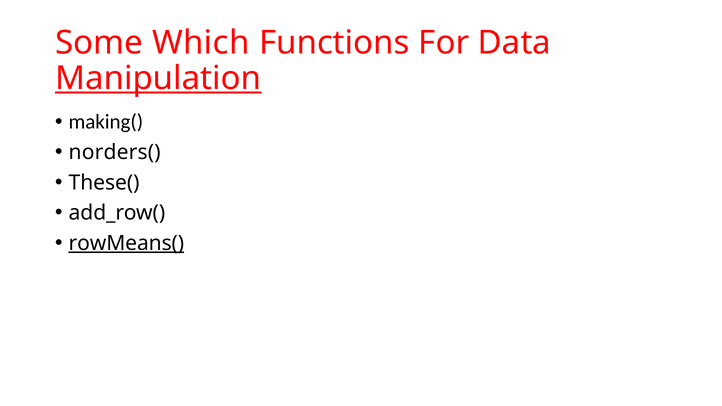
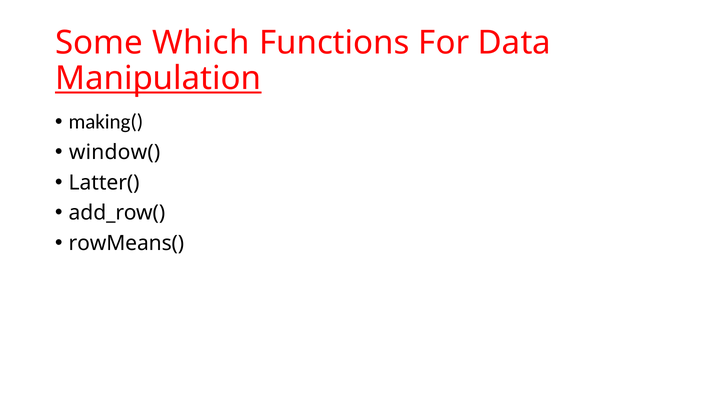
norders(: norders( -> window( (115, 152)
These(: These( -> Latter( (104, 183)
rowMeans( underline: present -> none (126, 243)
